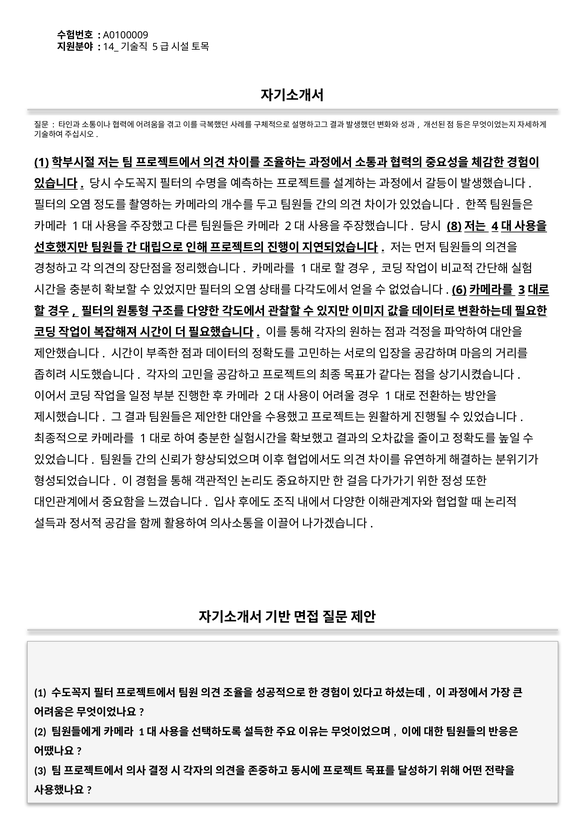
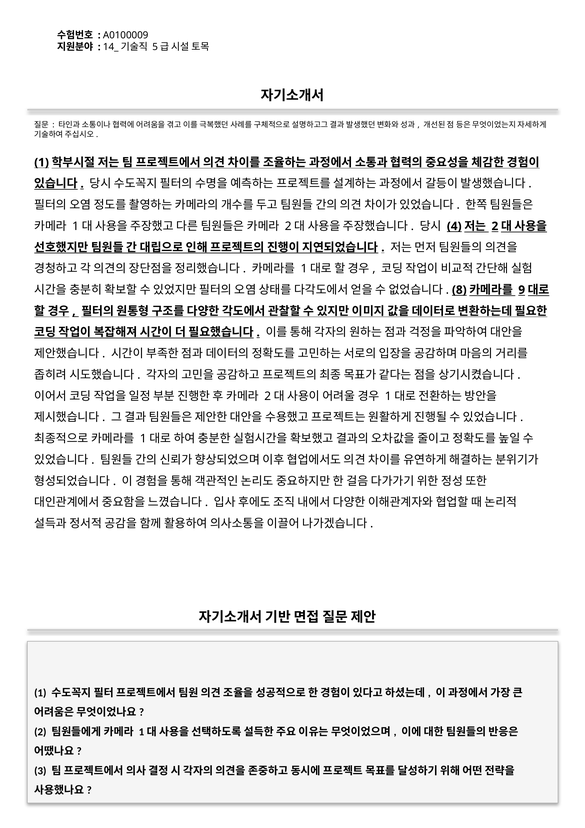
8: 8 -> 4 (454, 226)
4: 4 -> 2 (495, 226)
6: 6 -> 8 (459, 290)
3: 3 -> 9 (522, 290)
